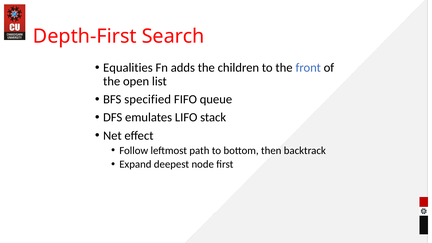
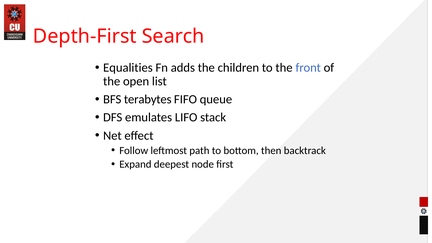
specified: specified -> terabytes (148, 99)
